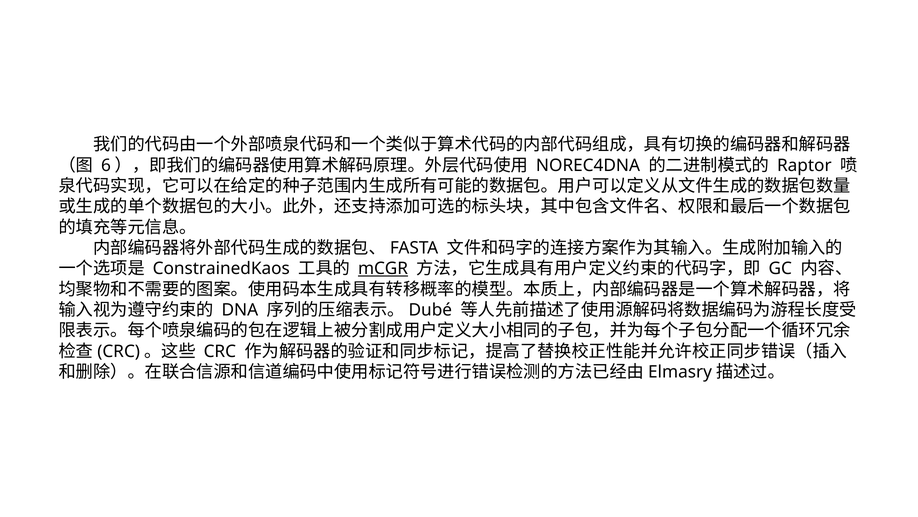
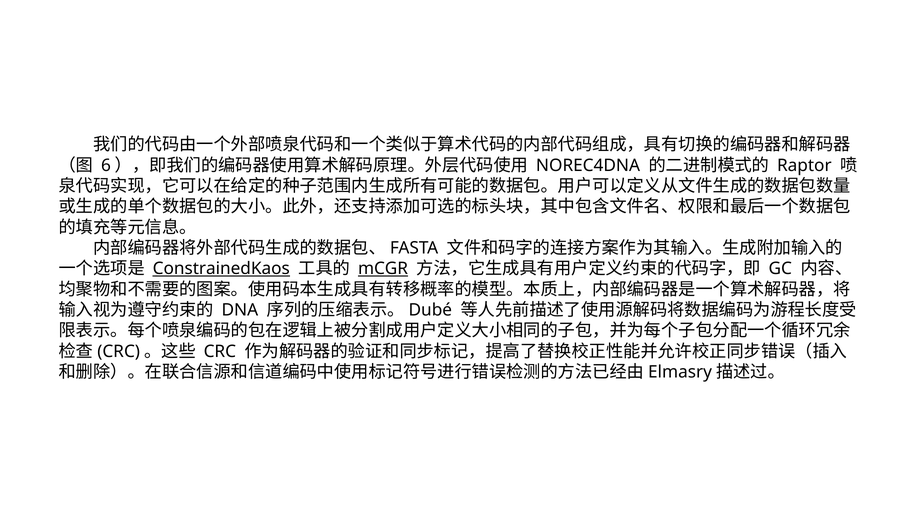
ConstrainedKaos underline: none -> present (221, 268)
